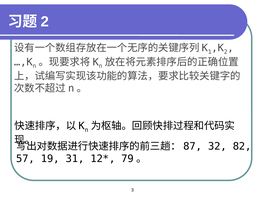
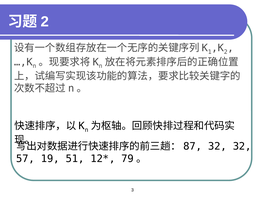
32 82: 82 -> 32 (242, 147)
31: 31 -> 51 (75, 159)
